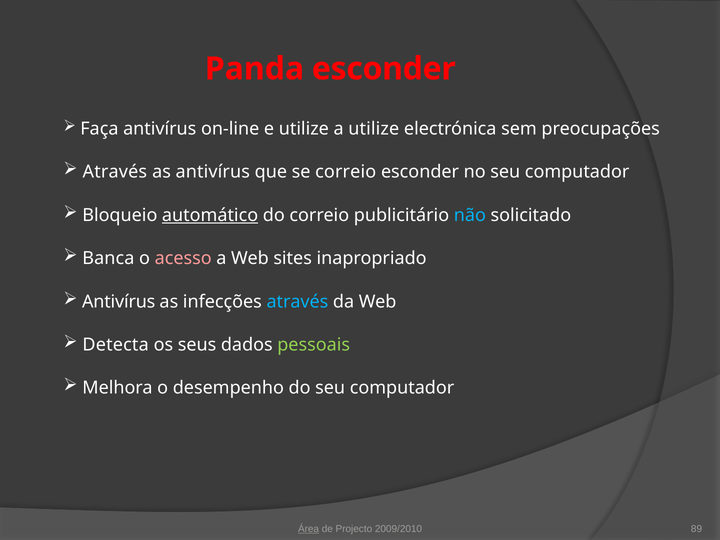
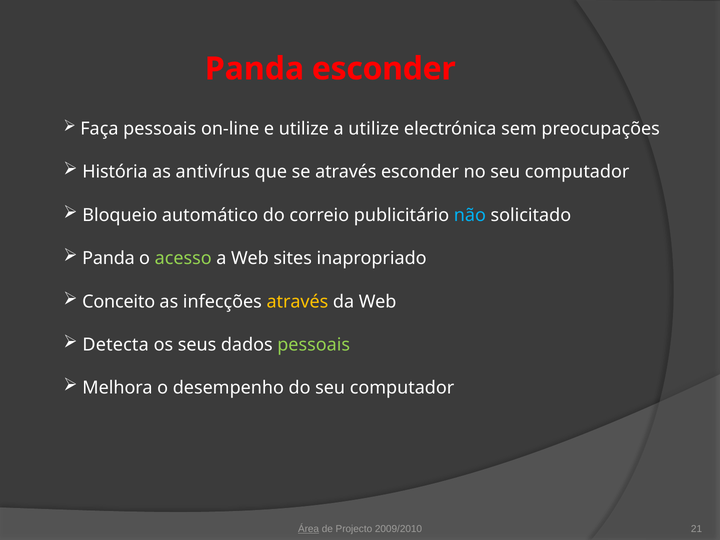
Faça antivírus: antivírus -> pessoais (160, 129)
Através: Através -> História (115, 172)
se correio: correio -> através (346, 172)
automático underline: present -> none (210, 215)
Banca: Banca -> Panda (109, 258)
acesso colour: pink -> light green (183, 258)
Antivírus: Antivírus -> Conceito (119, 302)
através colour: light blue -> yellow (297, 302)
89: 89 -> 21 (697, 529)
